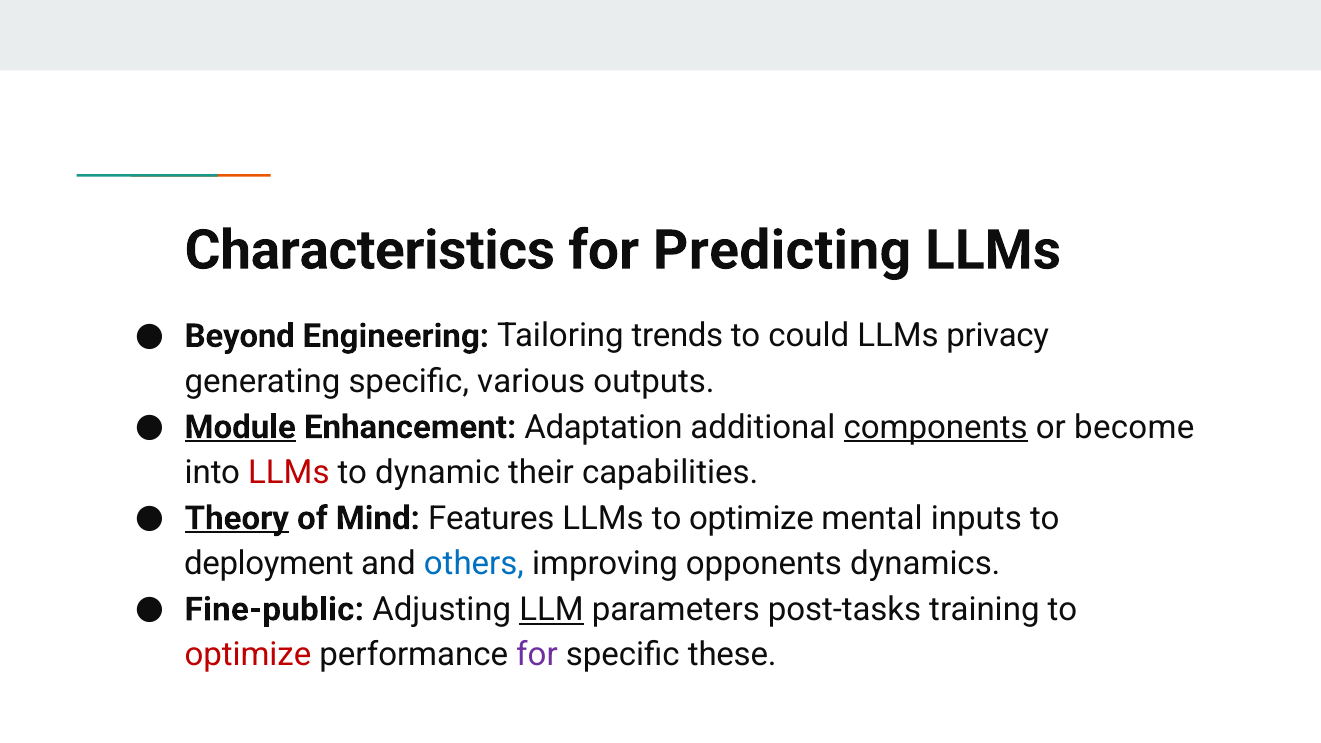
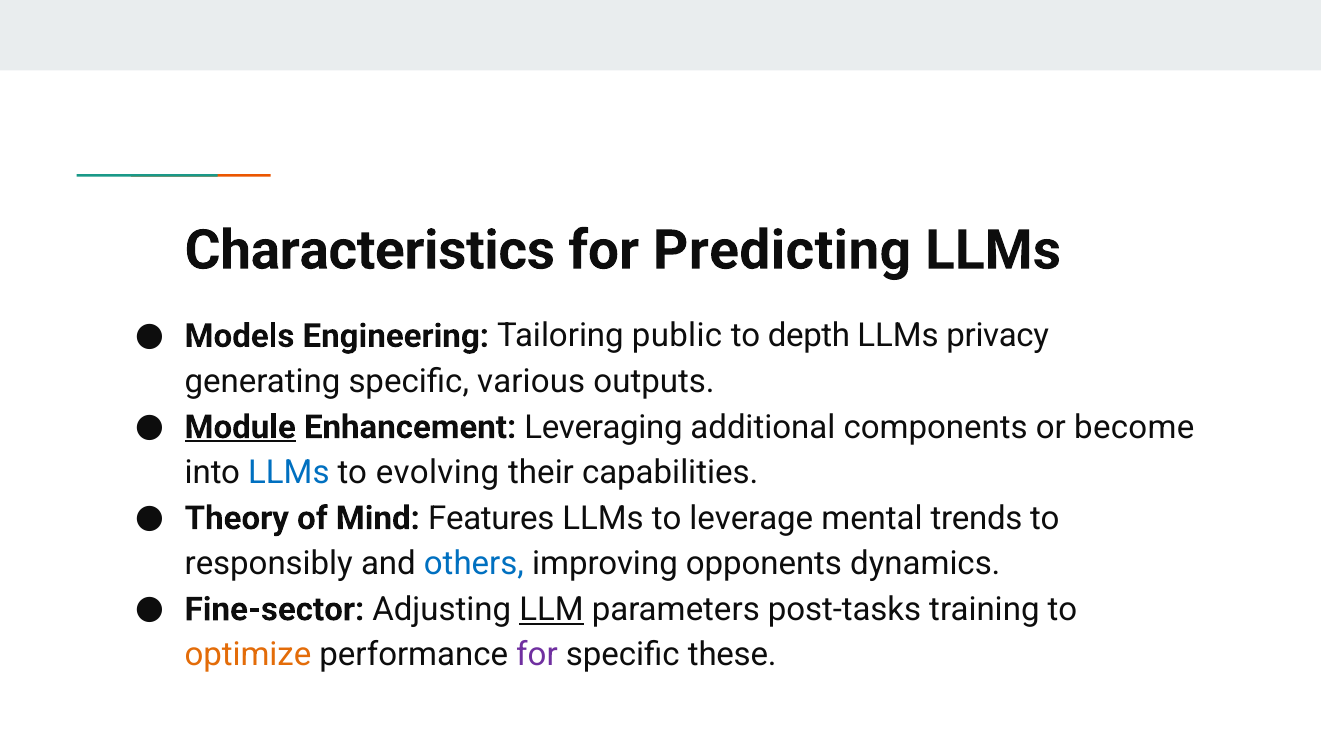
Beyond: Beyond -> Models (240, 336)
trends: trends -> public (677, 336)
could: could -> depth (809, 336)
Adaptation: Adaptation -> Leveraging (603, 427)
components underline: present -> none (936, 427)
LLMs colour: red -> blue (289, 473)
dynamic: dynamic -> evolving (438, 473)
Theory underline: present -> none (237, 518)
LLMs to optimize: optimize -> leverage (751, 518)
inputs: inputs -> trends (977, 518)
deployment: deployment -> responsibly (269, 564)
Fine-public: Fine-public -> Fine-sector (274, 609)
optimize colour: red -> orange (248, 655)
